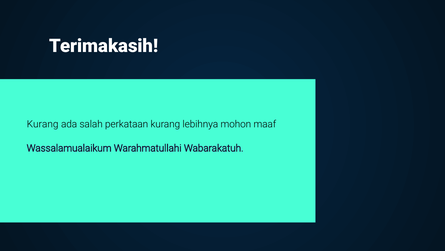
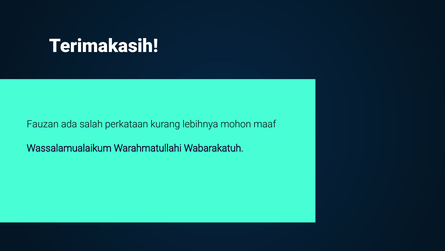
Kurang: Kurang -> Fauzan (43, 124)
